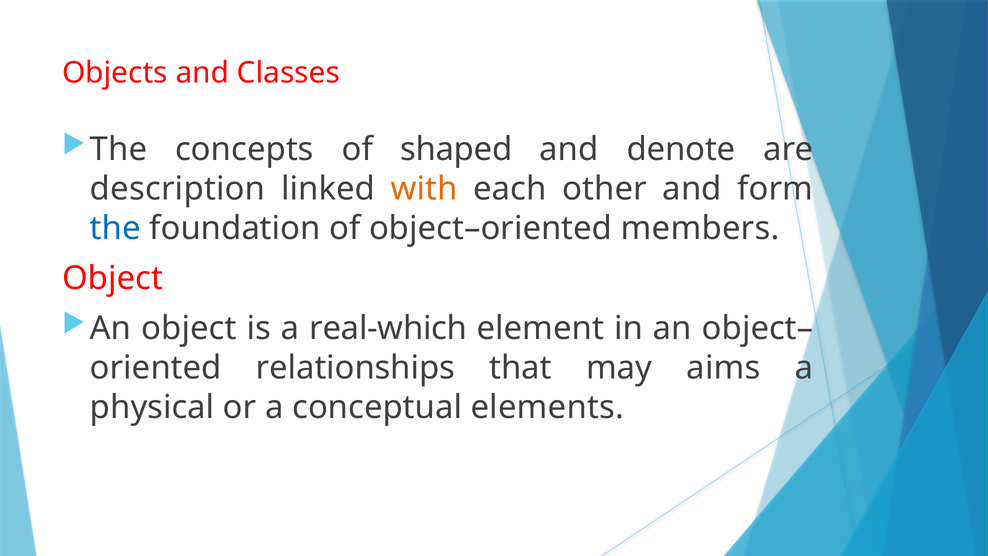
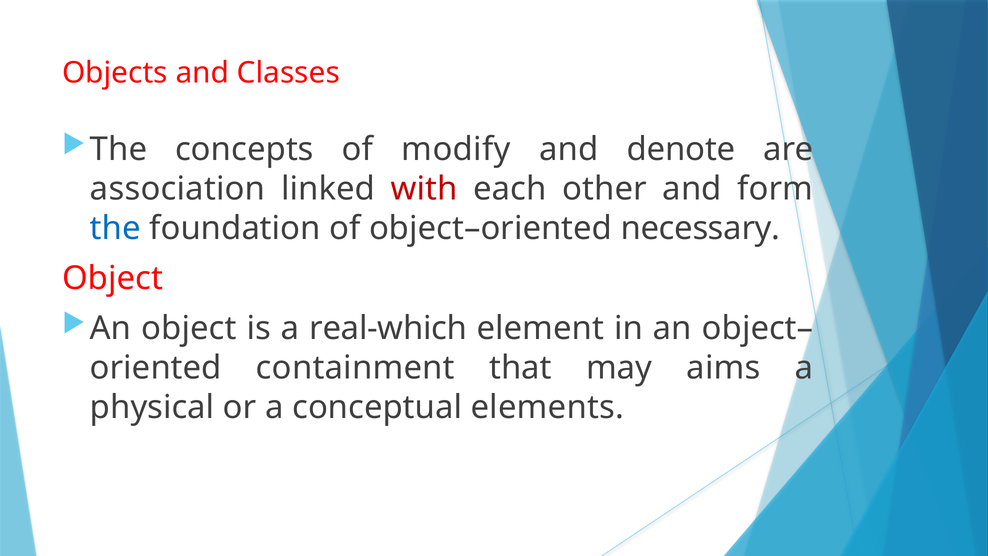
shaped: shaped -> modify (456, 149)
description: description -> association (178, 189)
with colour: orange -> red (424, 189)
members: members -> necessary (700, 228)
relationships: relationships -> containment (355, 368)
